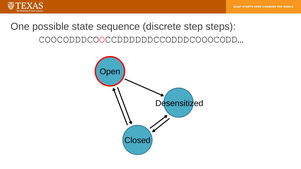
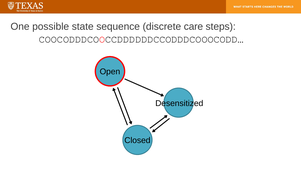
step: step -> care (193, 27)
